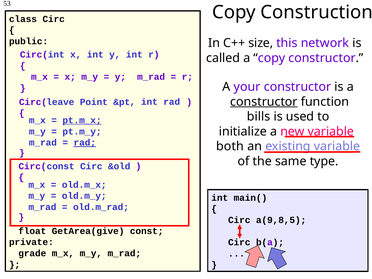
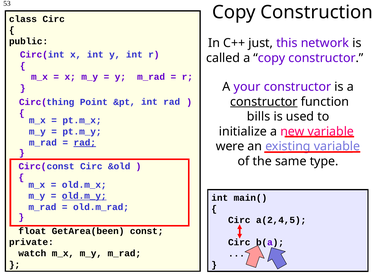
size: size -> just (261, 43)
leave: leave -> thing (60, 102)
pt.m_x underline: present -> none (82, 120)
both: both -> were (230, 146)
old.m_y underline: none -> present (84, 196)
a(9,8,5: a(9,8,5 -> a(2,4,5 (281, 220)
GetArea(give: GetArea(give -> GetArea(been (88, 231)
grade: grade -> watch (32, 253)
